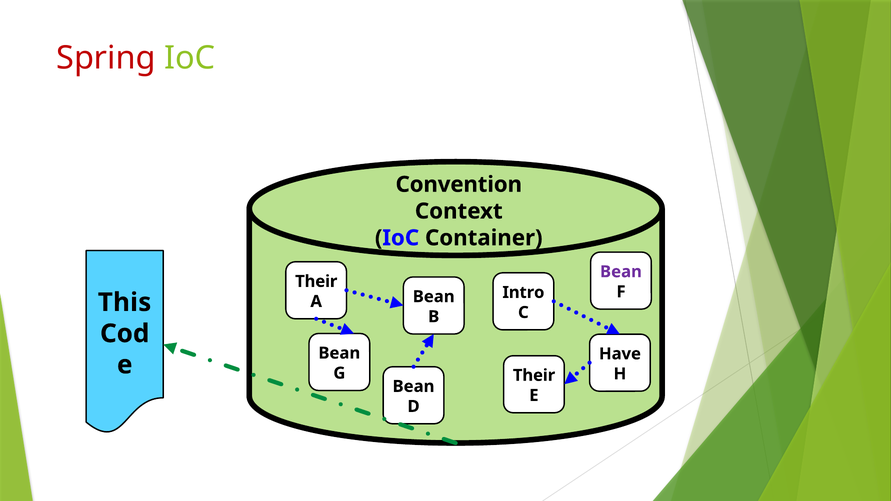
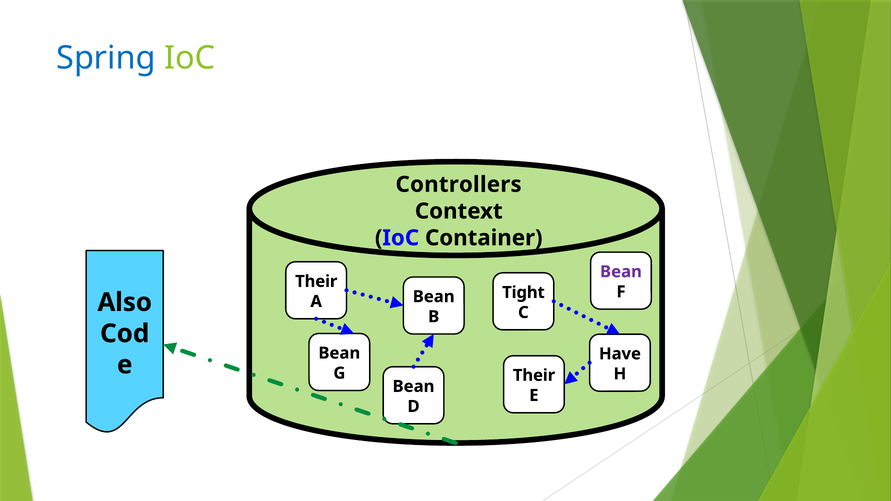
Spring colour: red -> blue (106, 58)
Convention: Convention -> Controllers (459, 185)
Intro: Intro -> Tight (523, 293)
This: This -> Also (125, 302)
